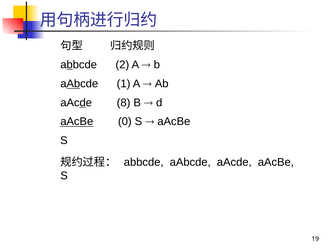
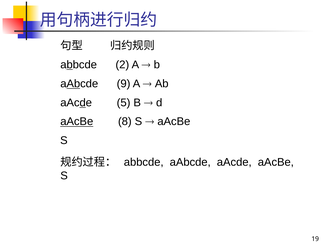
1: 1 -> 9 (124, 84)
8: 8 -> 5 (124, 103)
0: 0 -> 8 (125, 122)
